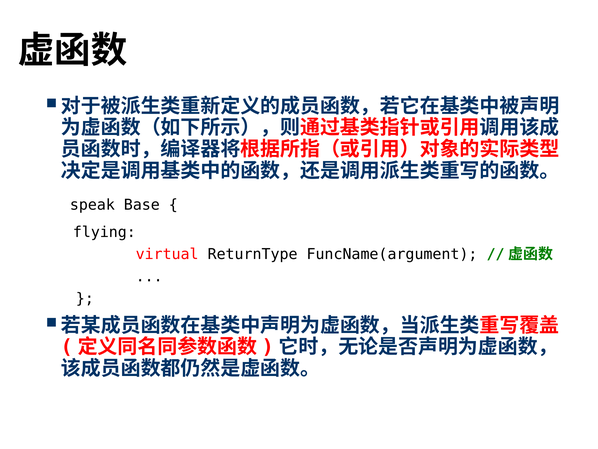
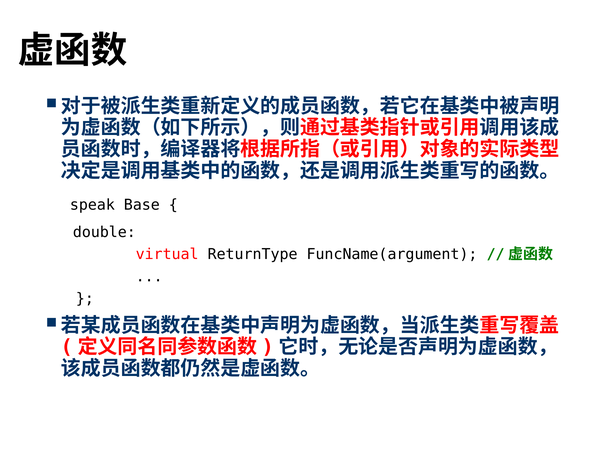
flying: flying -> double (104, 232)
